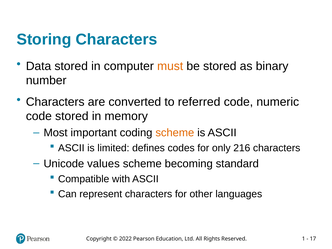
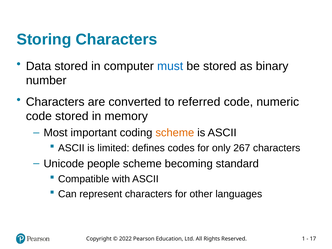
must colour: orange -> blue (170, 66)
216: 216 -> 267 (242, 148)
values: values -> people (104, 164)
